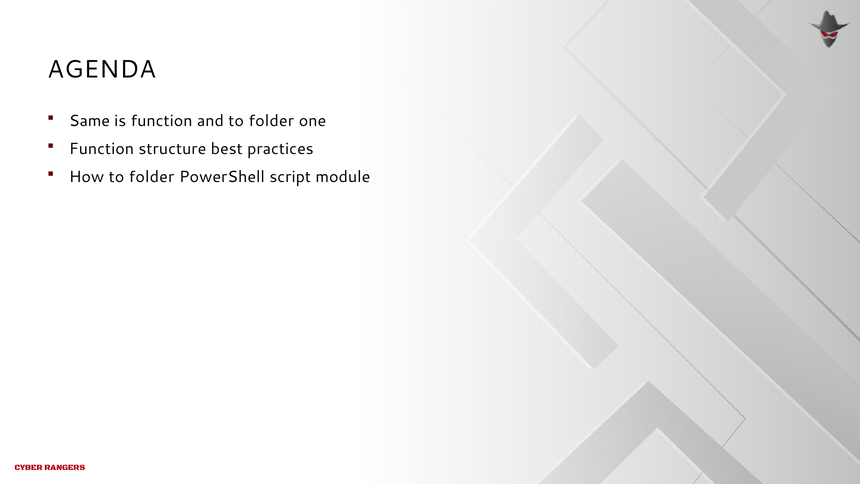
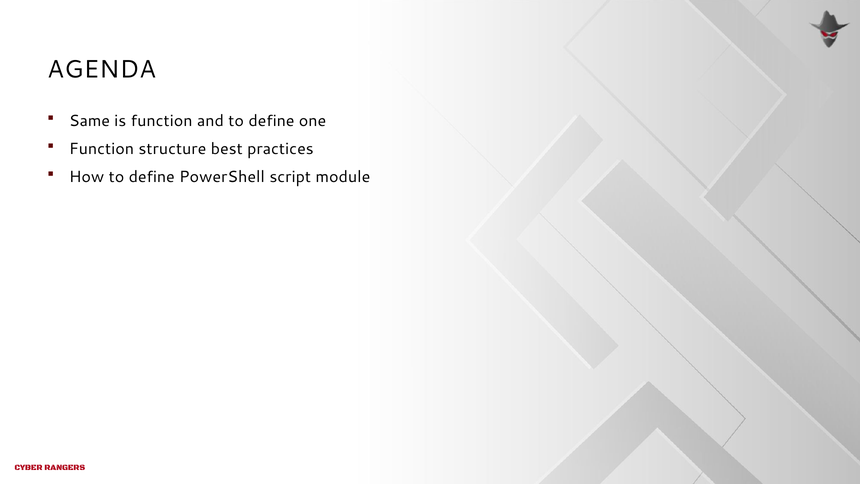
and to folder: folder -> define (271, 121)
How to folder: folder -> define (152, 177)
